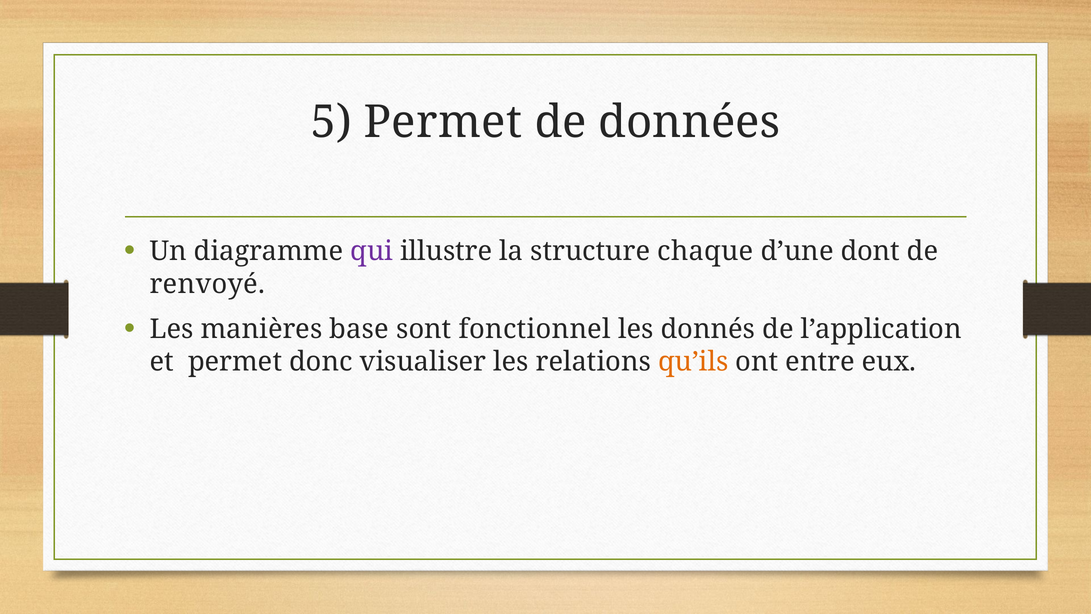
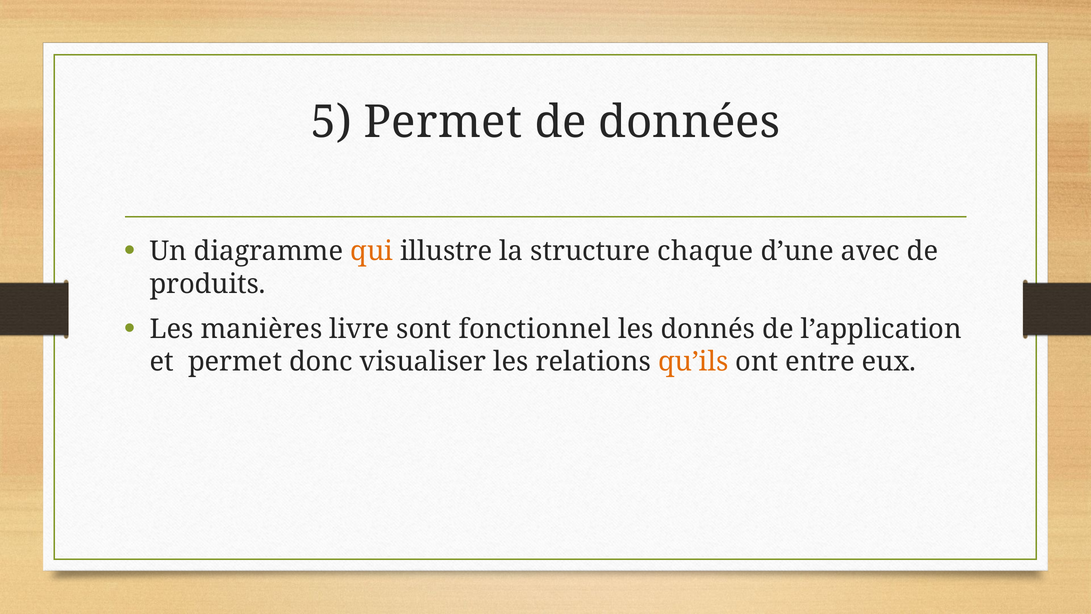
qui colour: purple -> orange (372, 251)
dont: dont -> avec (870, 251)
renvoyé: renvoyé -> produits (208, 284)
base: base -> livre (359, 329)
